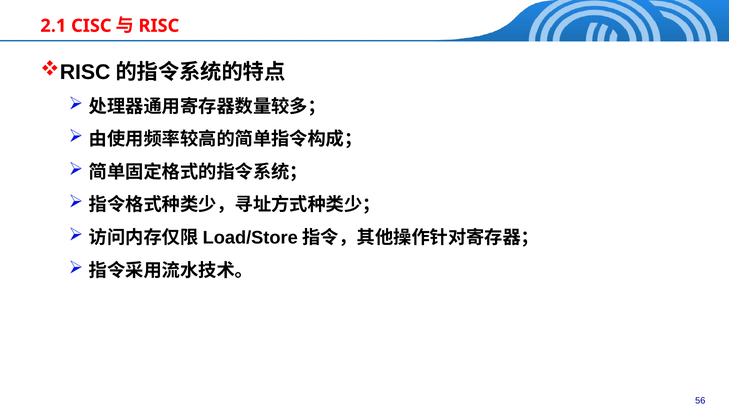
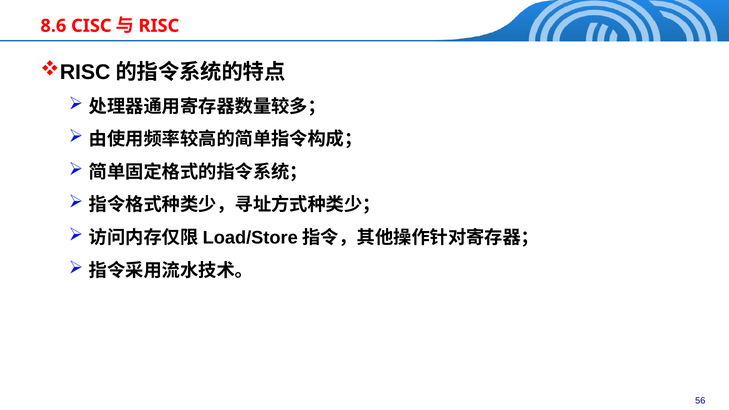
2.1: 2.1 -> 8.6 (53, 26)
